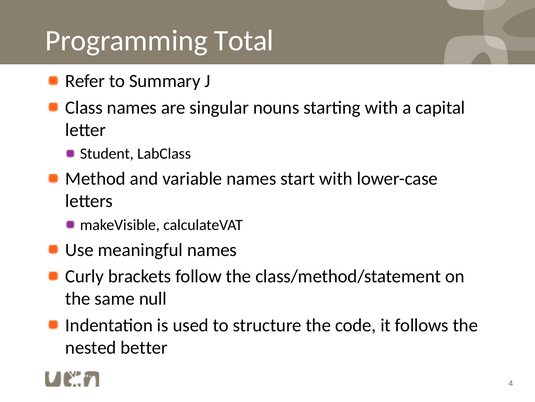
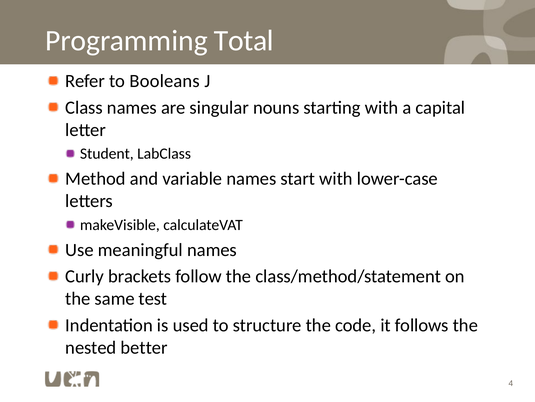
Summary: Summary -> Booleans (165, 81)
null: null -> test (153, 298)
